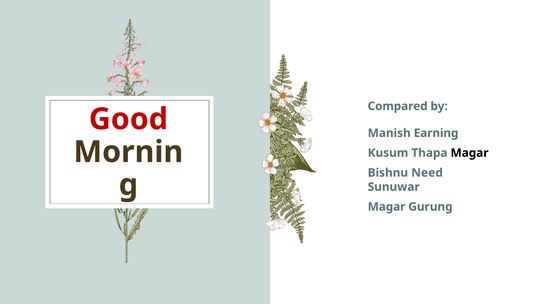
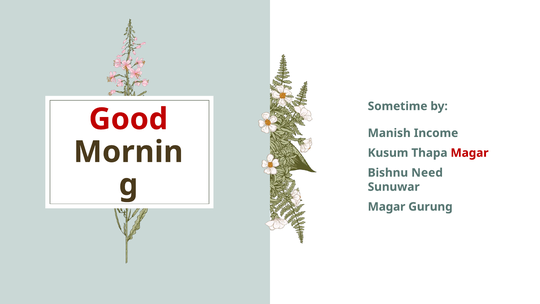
Compared: Compared -> Sometime (398, 106)
Earning: Earning -> Income (436, 133)
Magar colour: black -> red (470, 153)
